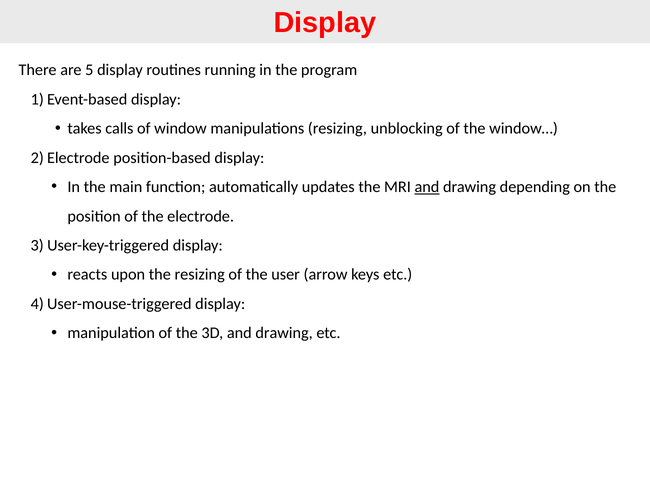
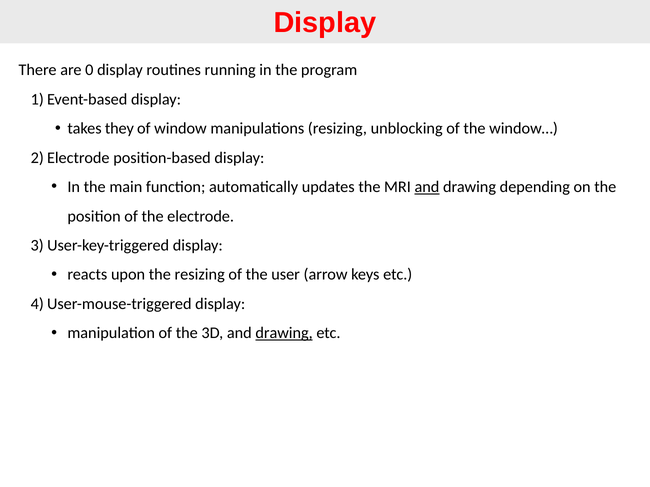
5: 5 -> 0 (89, 70)
calls: calls -> they (119, 129)
drawing underline: none -> present (284, 333)
